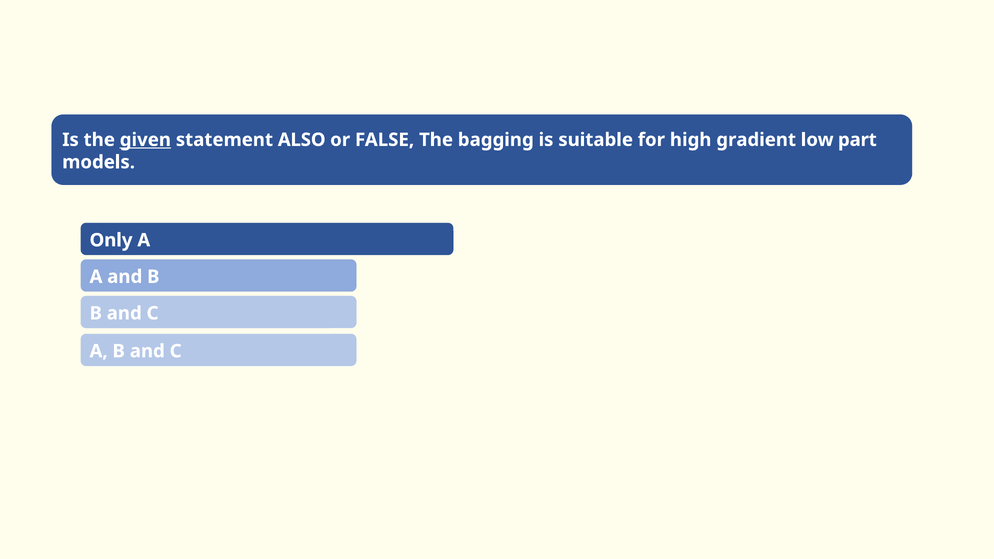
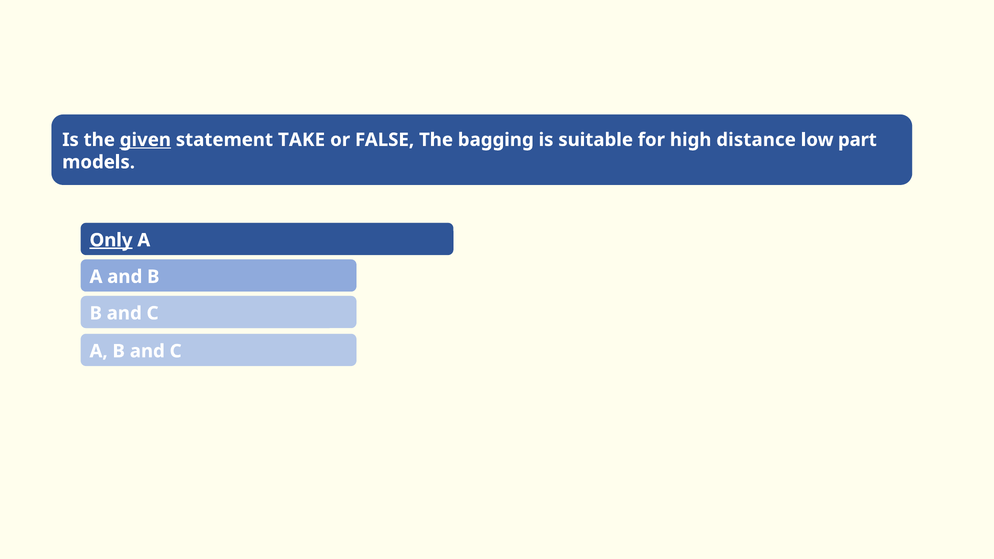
ALSO: ALSO -> TAKE (302, 140)
gradient: gradient -> distance (756, 140)
Only underline: none -> present (111, 240)
